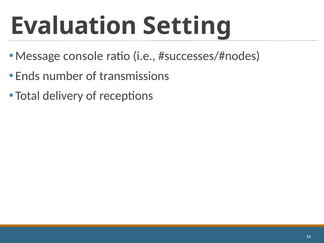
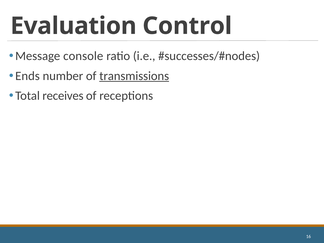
Setting: Setting -> Control (187, 26)
transmissions underline: none -> present (134, 76)
delivery: delivery -> receives (63, 96)
